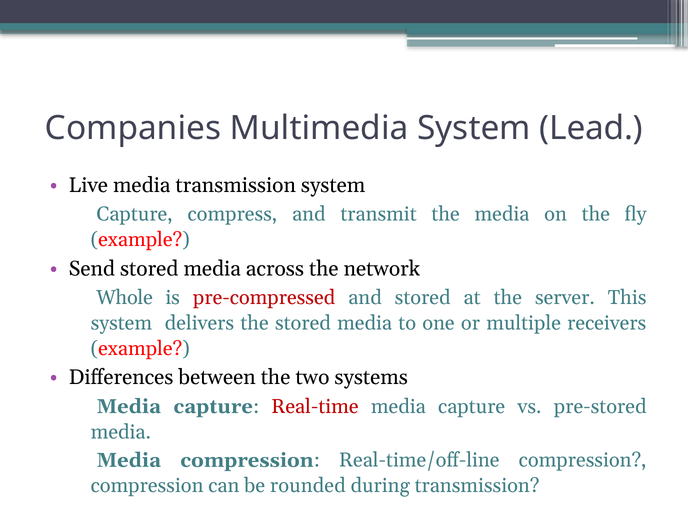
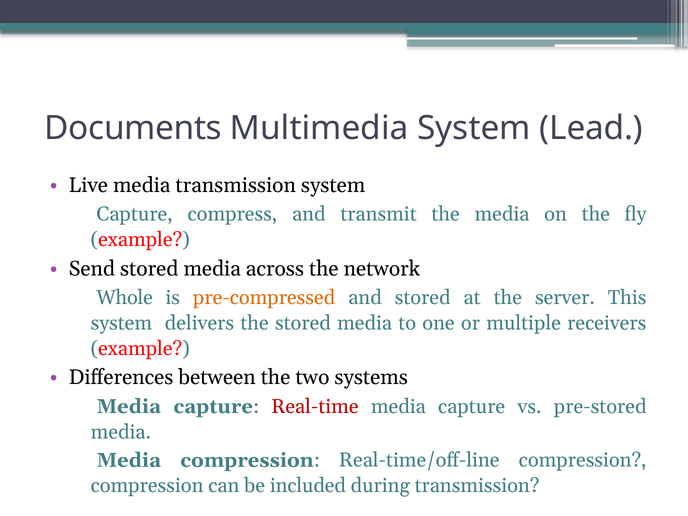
Companies: Companies -> Documents (133, 128)
pre-compressed colour: red -> orange (264, 298)
rounded: rounded -> included (308, 486)
